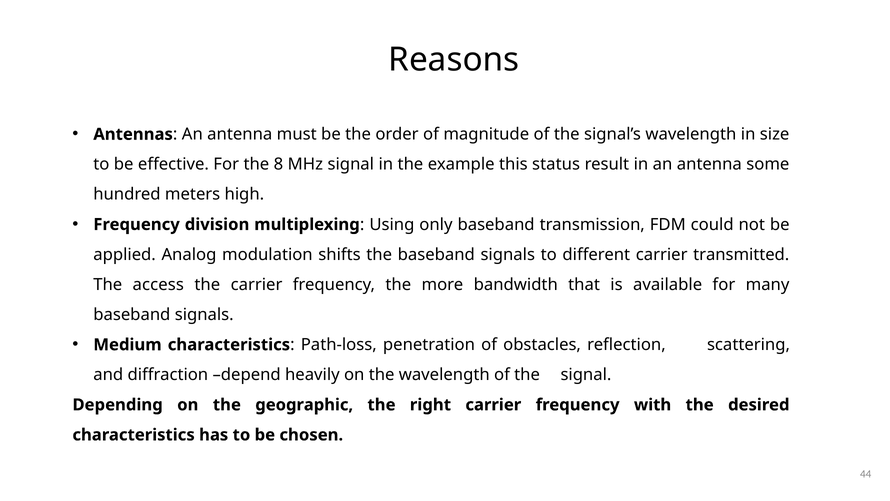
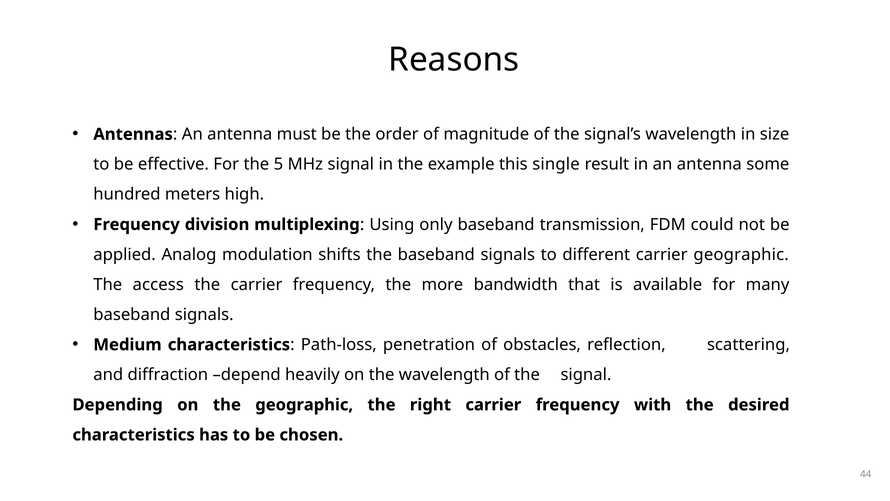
8: 8 -> 5 (278, 164)
status: status -> single (556, 164)
carrier transmitted: transmitted -> geographic (741, 254)
